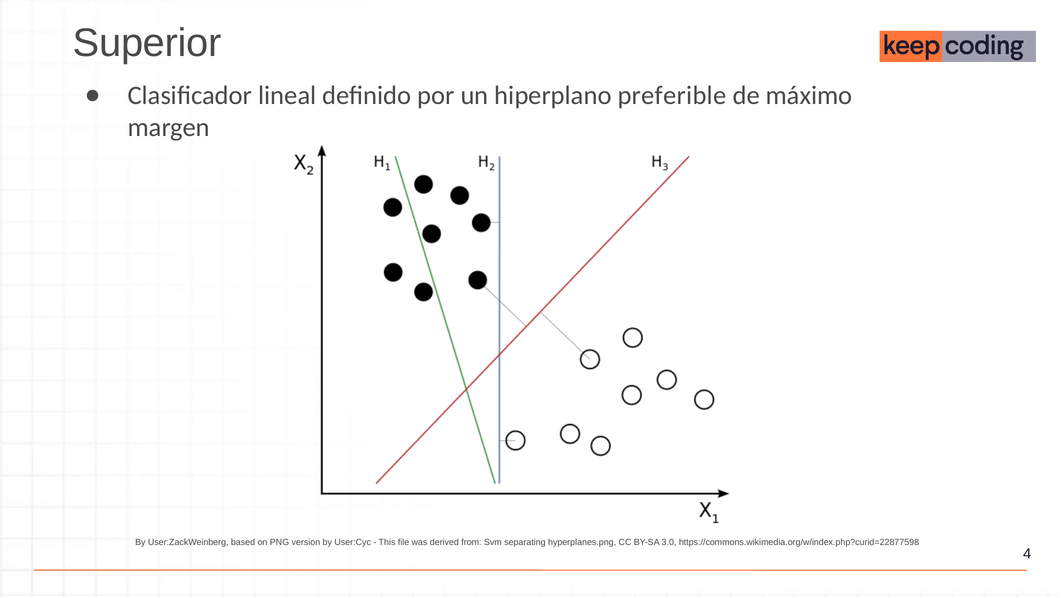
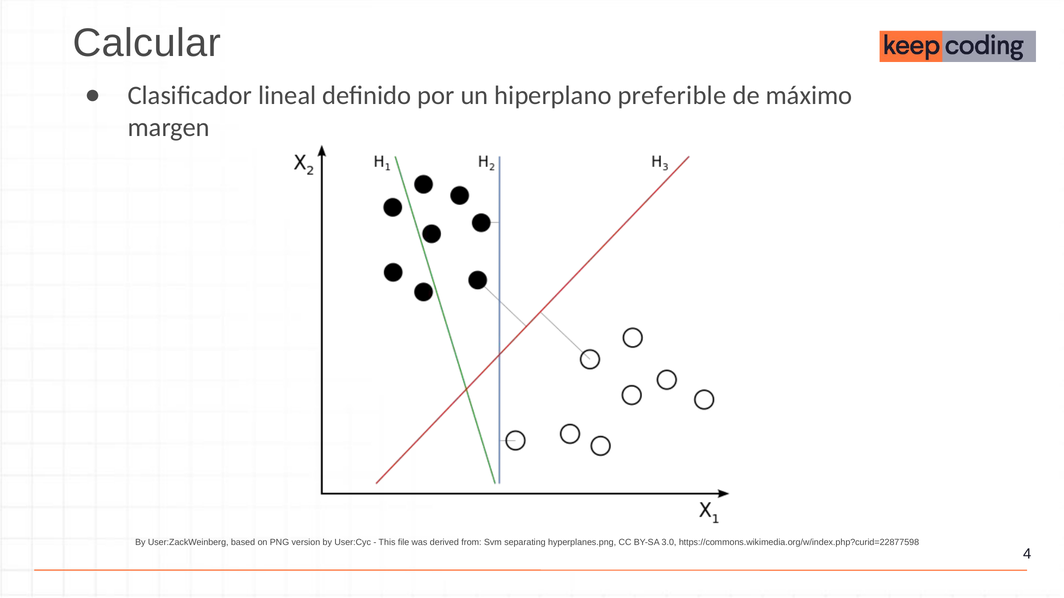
Superior: Superior -> Calcular (147, 43)
